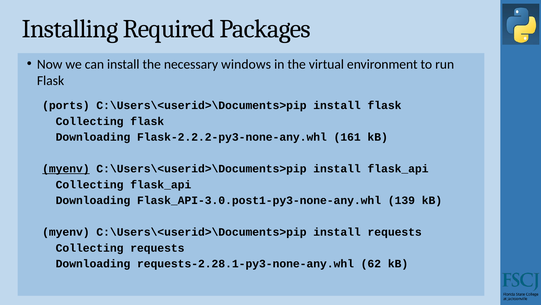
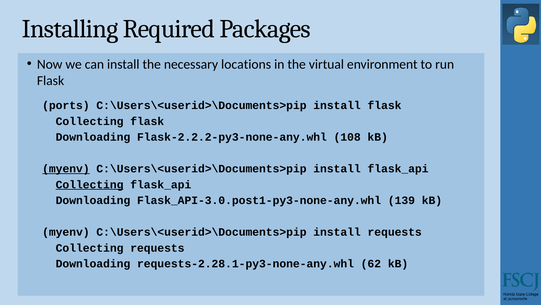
windows: windows -> locations (246, 64)
161: 161 -> 108 (347, 137)
Collecting underline: none -> present (90, 184)
